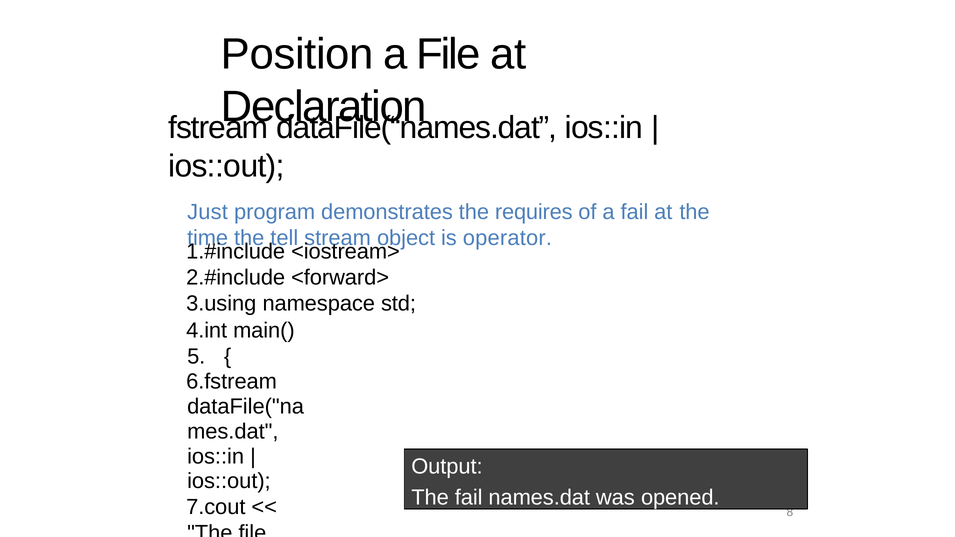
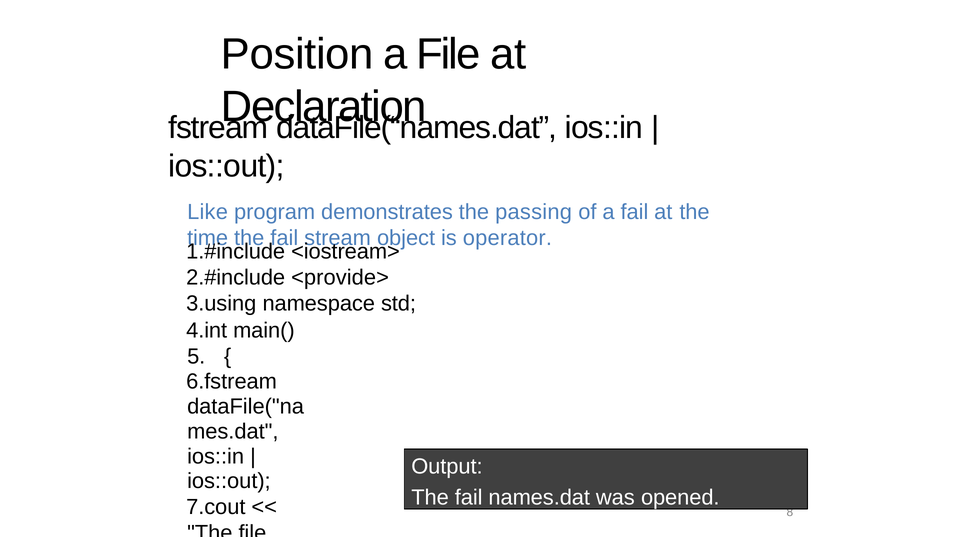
Just: Just -> Like (208, 212)
requires: requires -> passing (534, 212)
tell: tell -> fail (284, 238)
<forward>: <forward> -> <provide> (340, 278)
